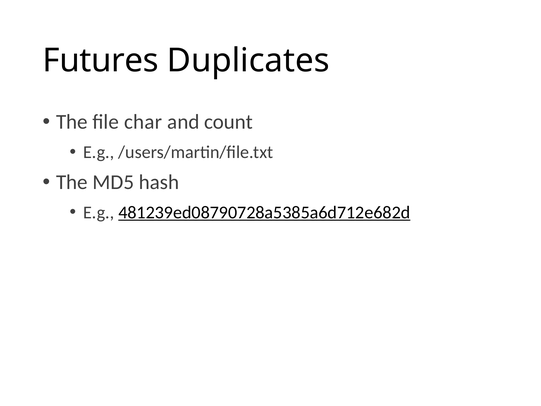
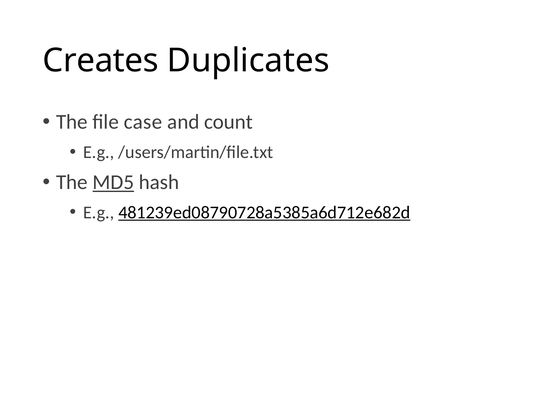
Futures: Futures -> Creates (101, 61)
char: char -> case (143, 122)
MD5 underline: none -> present (113, 182)
